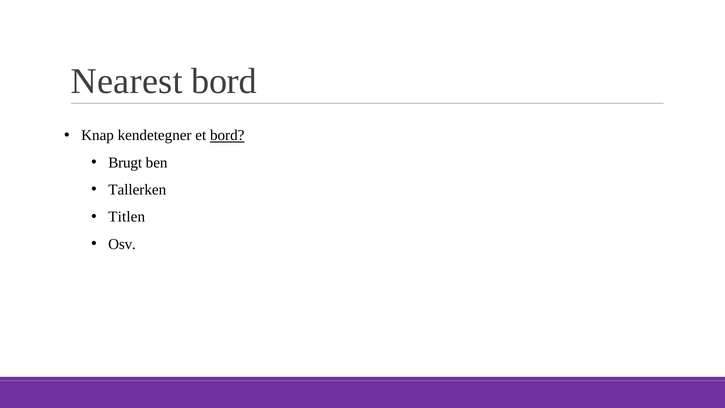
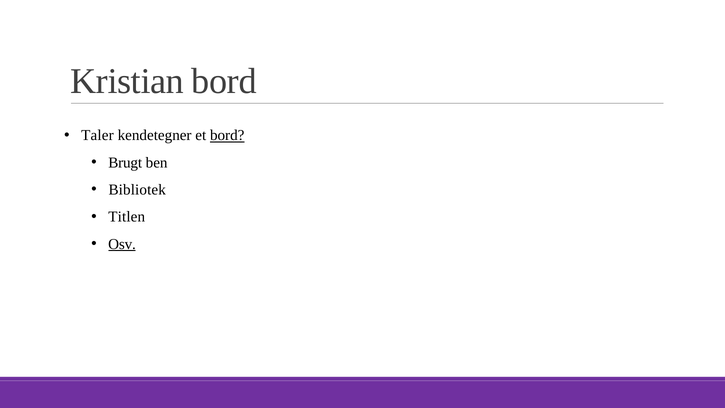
Nearest: Nearest -> Kristian (127, 81)
Knap: Knap -> Taler (97, 135)
Tallerken: Tallerken -> Bibliotek (137, 190)
Osv underline: none -> present (122, 244)
